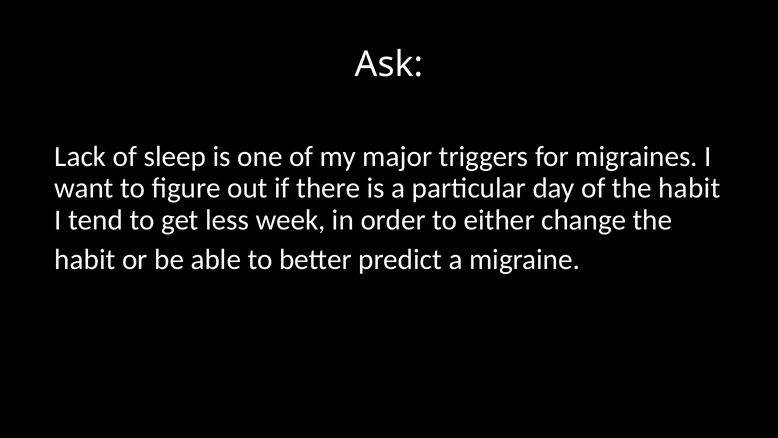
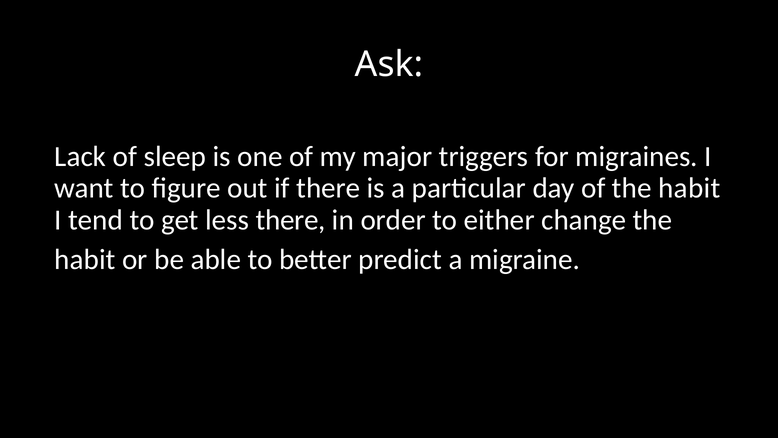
less week: week -> there (291, 220)
